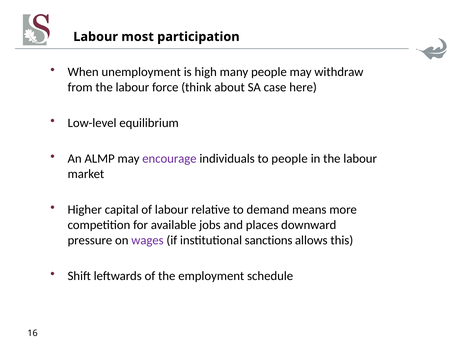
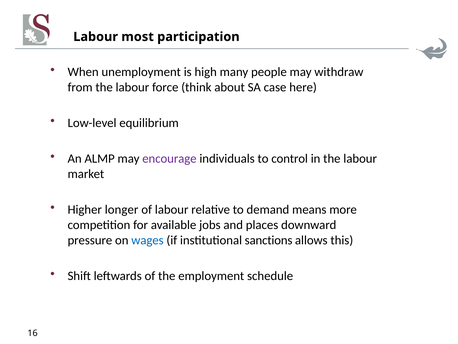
to people: people -> control (290, 158)
capital: capital -> longer (122, 209)
wages colour: purple -> blue (147, 240)
